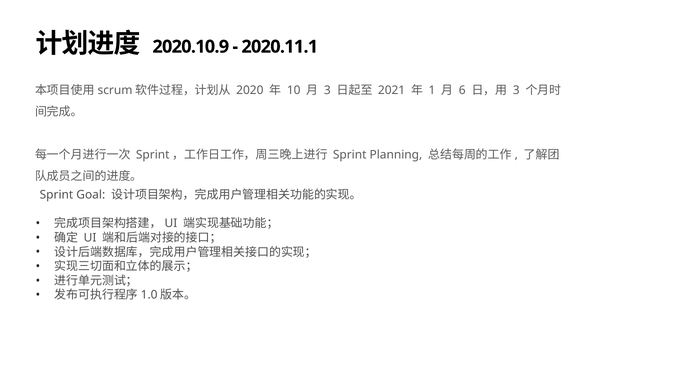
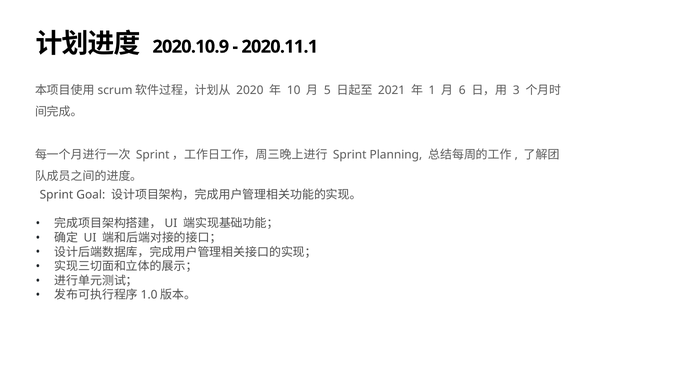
3: 3 -> 5 (327, 91)
